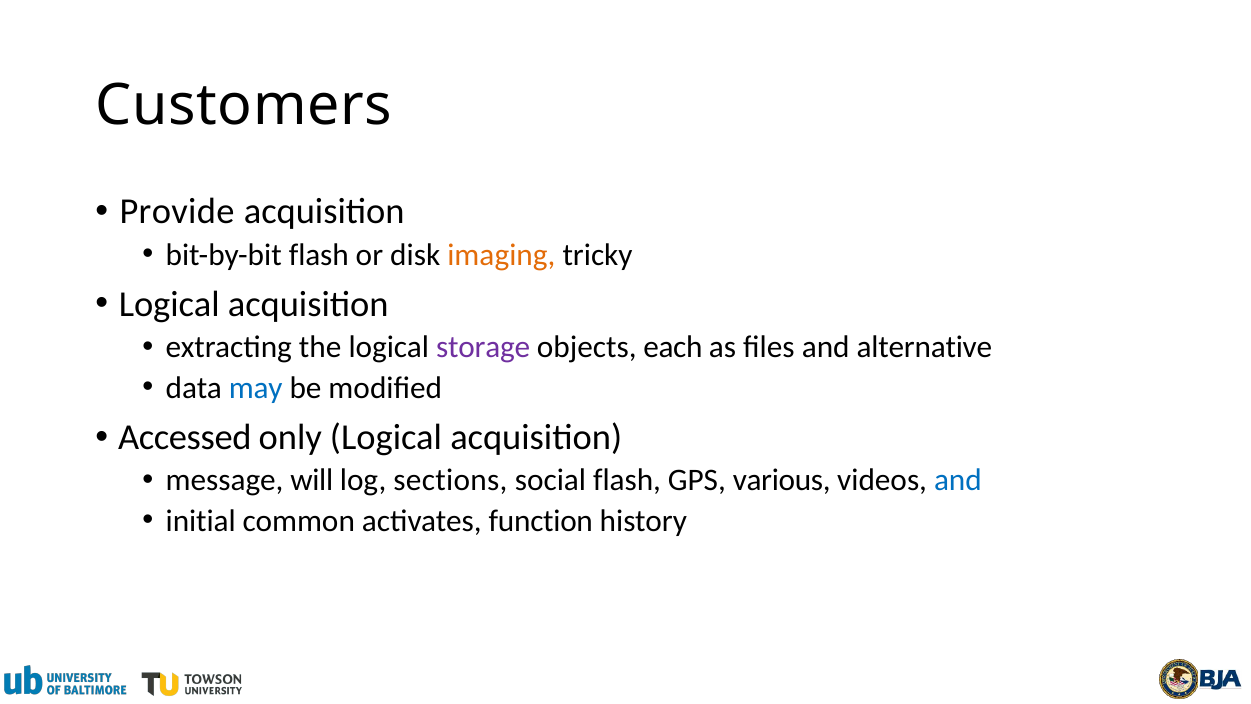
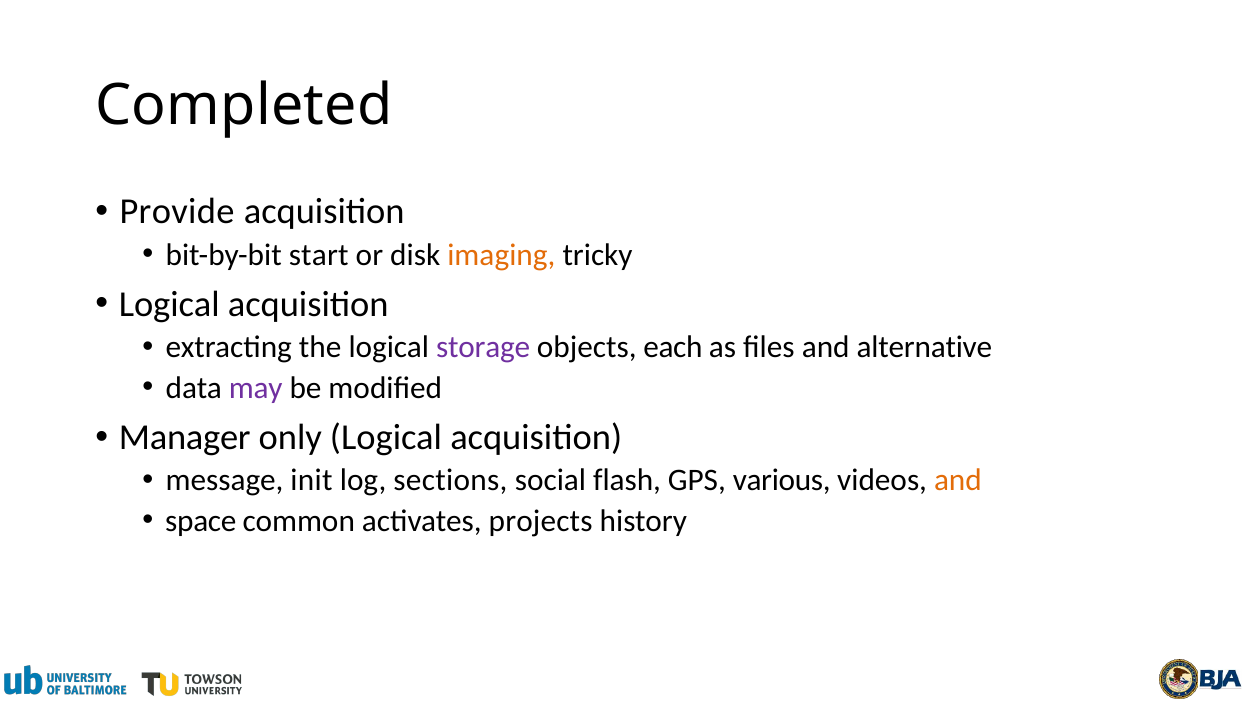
Customers: Customers -> Completed (244, 105)
bit-by-bit flash: flash -> start (319, 255)
may colour: blue -> purple (256, 388)
Accessed: Accessed -> Manager (185, 437)
will: will -> init (312, 480)
and colour: blue -> orange (958, 480)
initial: initial -> space (201, 521)
function: function -> projects (541, 521)
